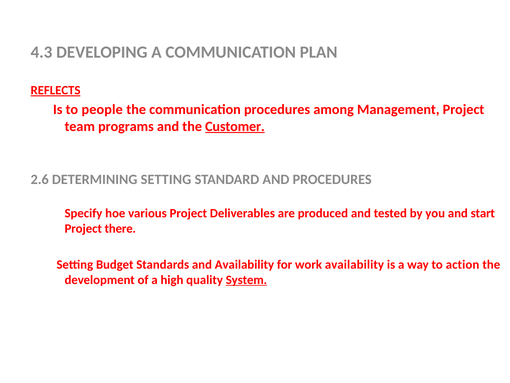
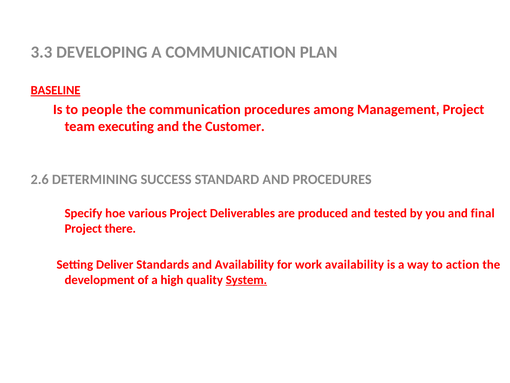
4.3: 4.3 -> 3.3 (41, 52)
REFLECTS: REFLECTS -> BASELINE (56, 90)
programs: programs -> executing (126, 126)
Customer underline: present -> none (235, 126)
DETERMINING SETTING: SETTING -> SUCCESS (166, 179)
start: start -> final (483, 213)
Budget: Budget -> Deliver (115, 264)
